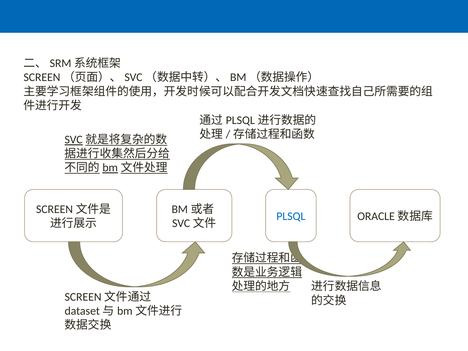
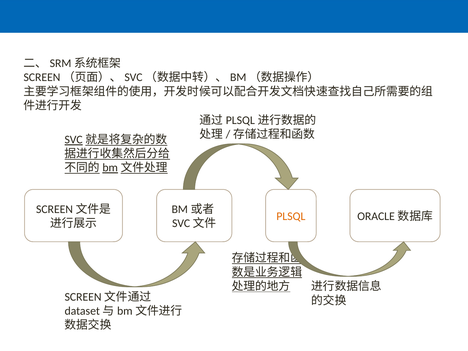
PLSQL colour: blue -> orange (291, 216)
